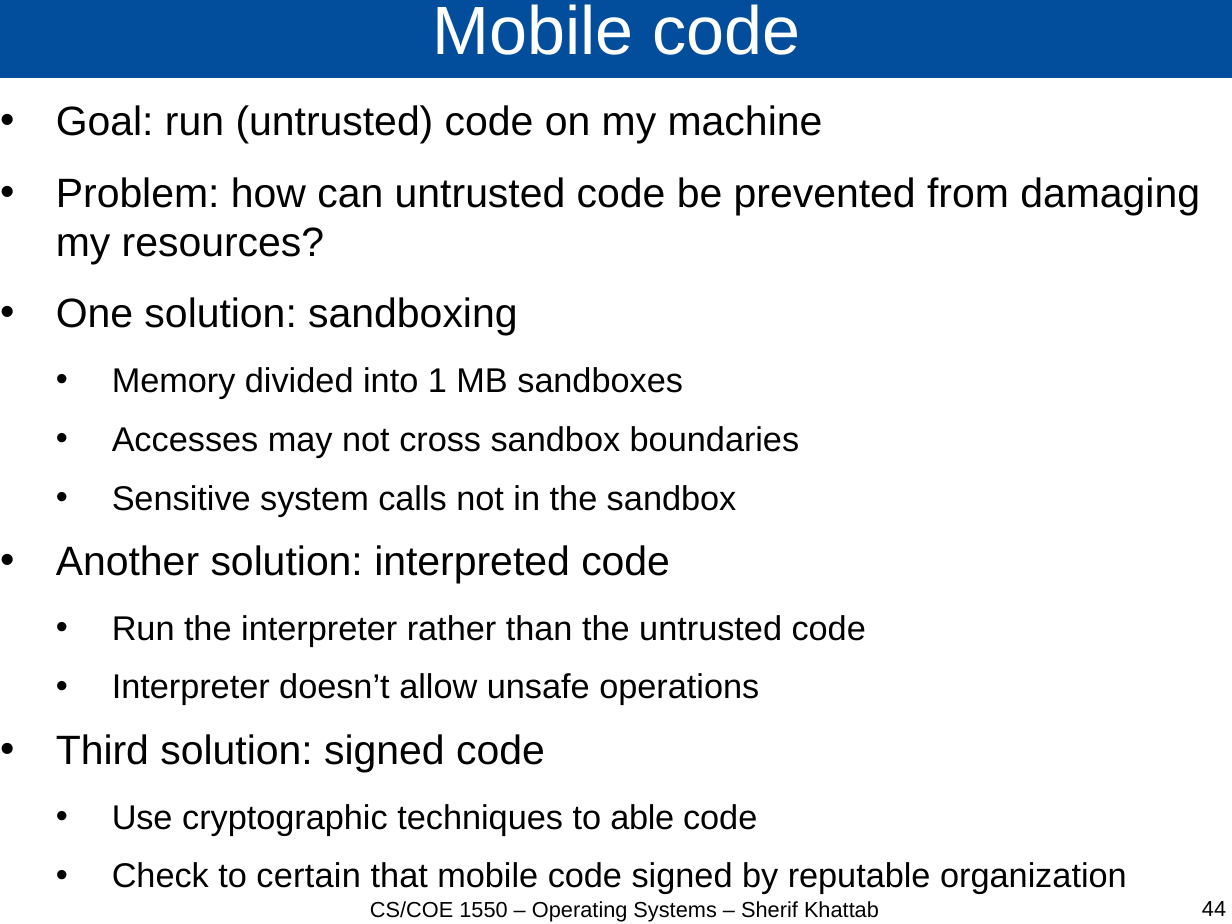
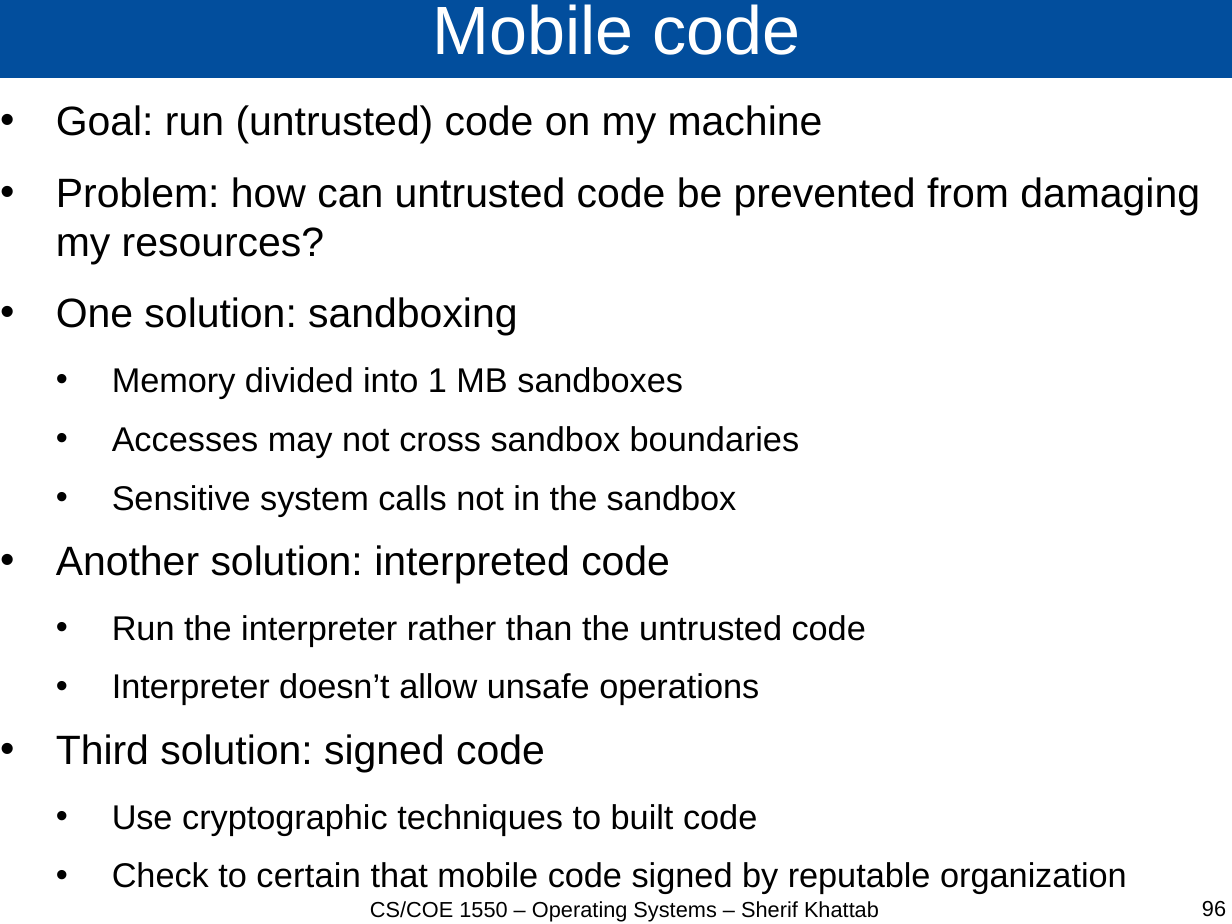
able: able -> built (642, 818)
44: 44 -> 96 (1214, 909)
